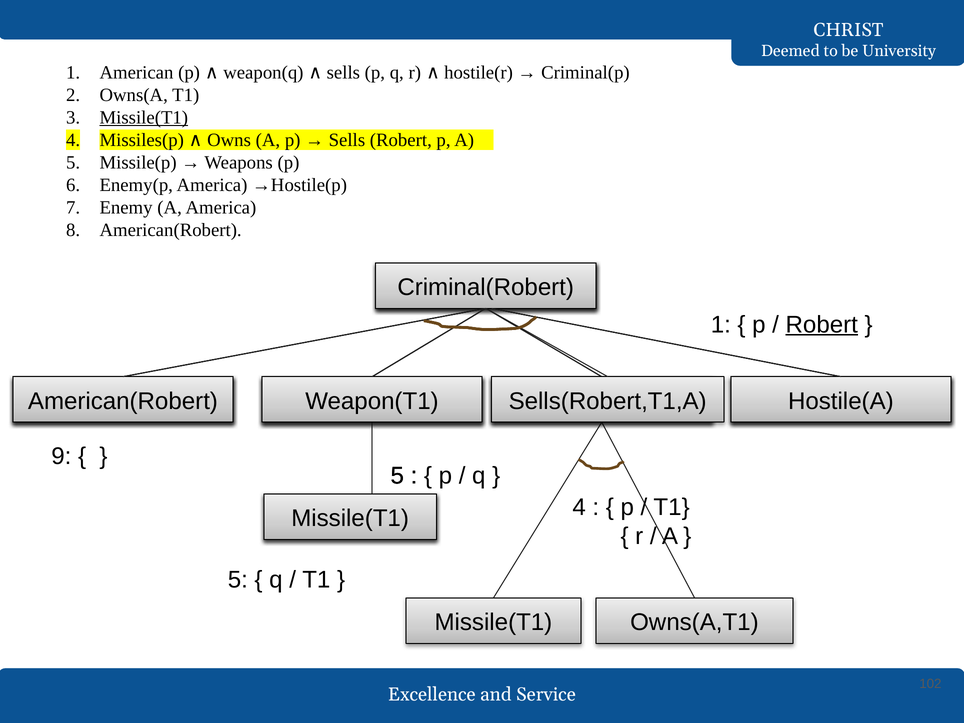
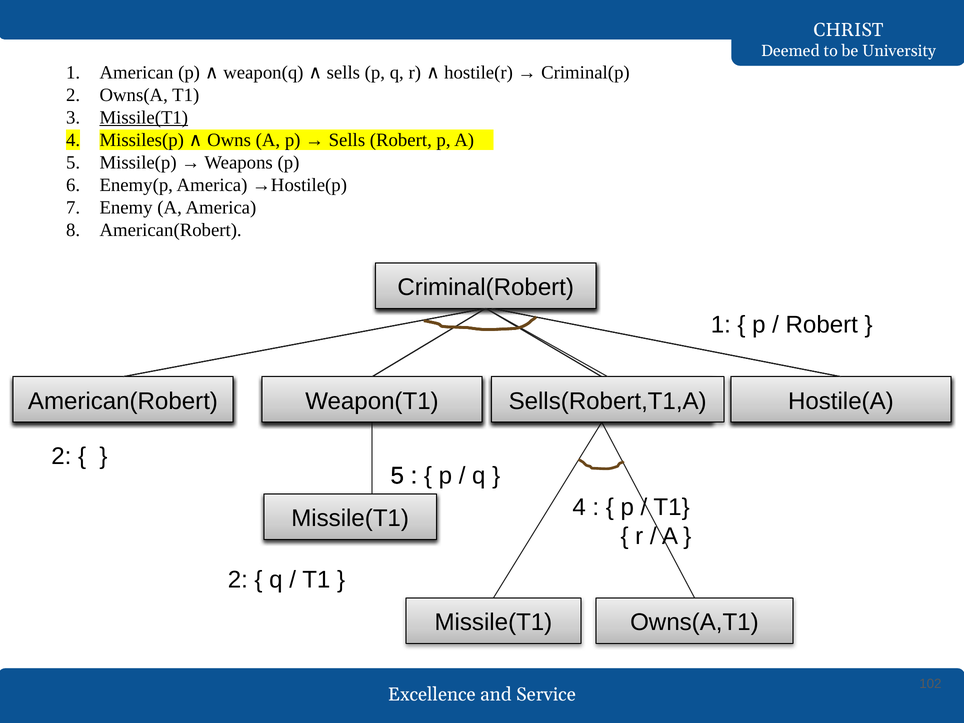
Robert underline: present -> none (822, 325)
9: 9 -> 2 (61, 456)
5: 5 -> 2 (238, 580)
